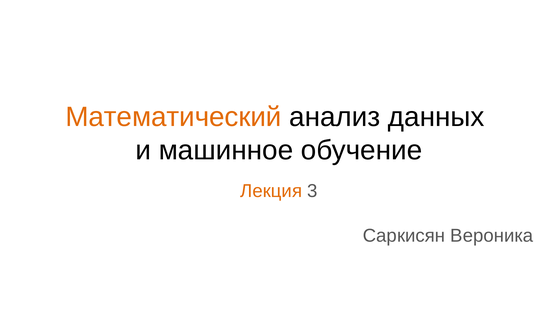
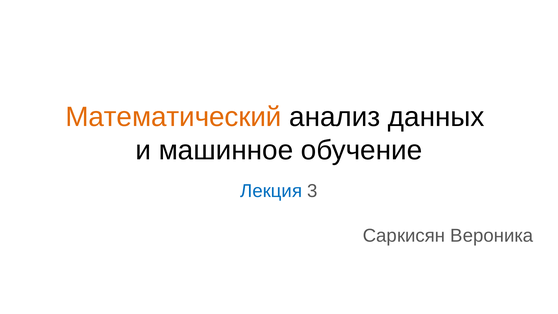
Лекция colour: orange -> blue (271, 191)
